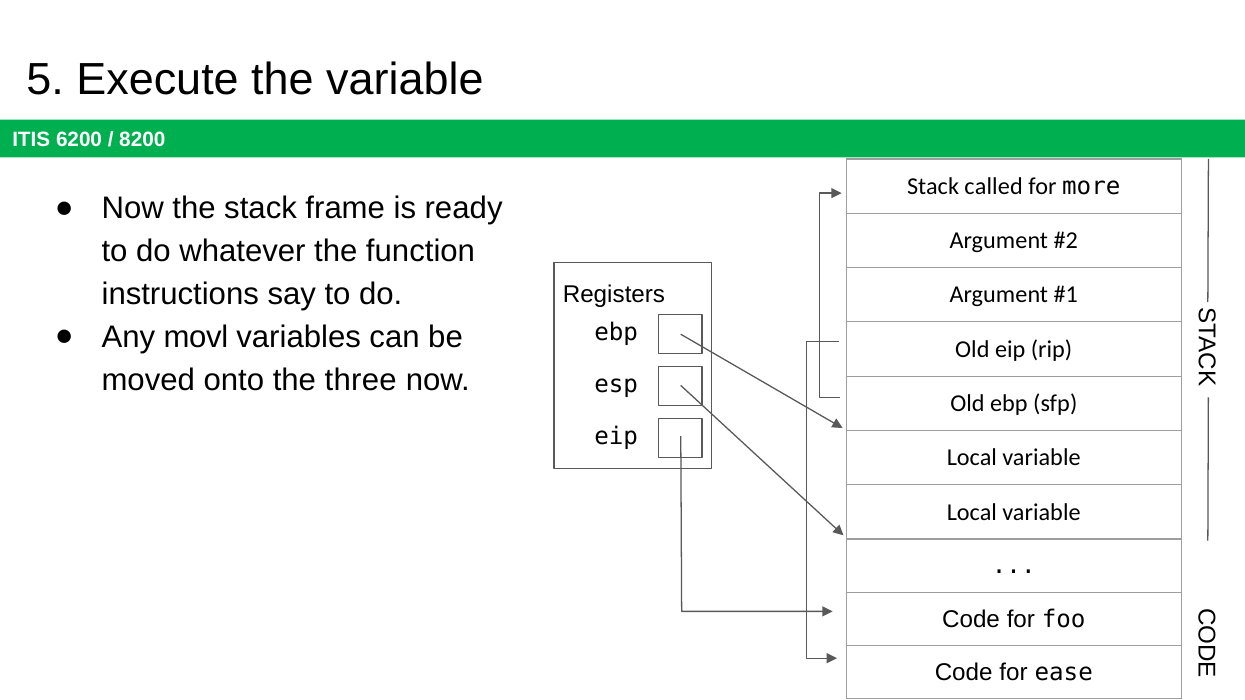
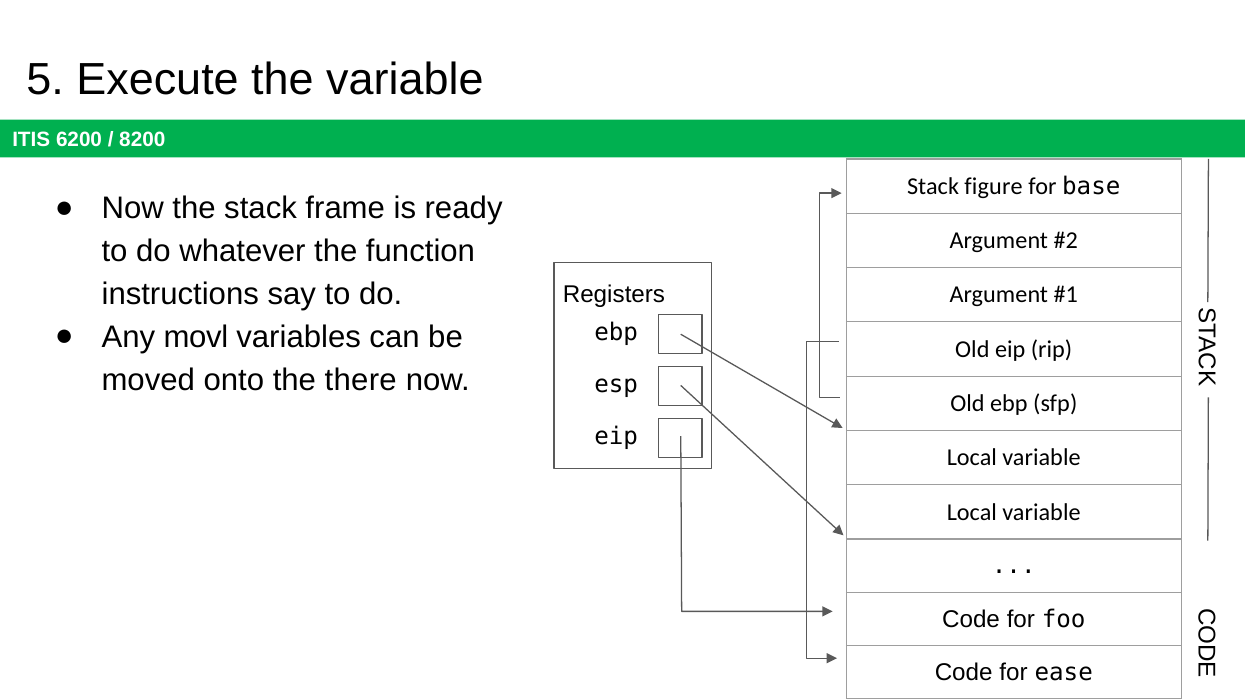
called: called -> figure (994, 187)
more: more -> base (1091, 187)
three: three -> there (361, 380)
